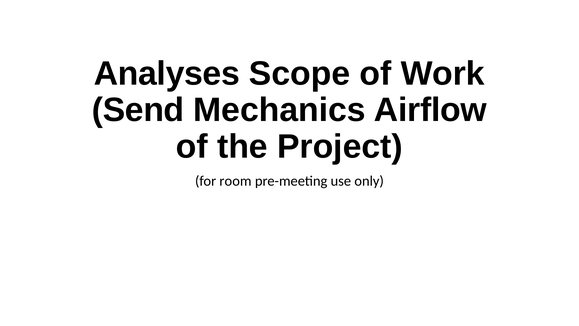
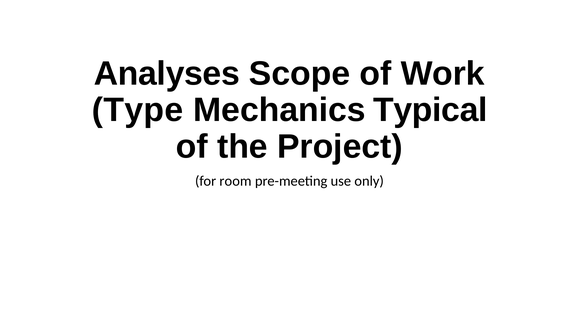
Send: Send -> Type (138, 110)
Airflow: Airflow -> Typical (430, 110)
